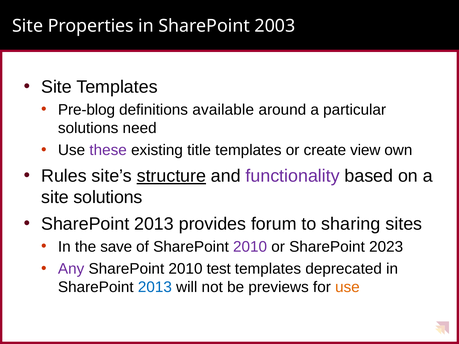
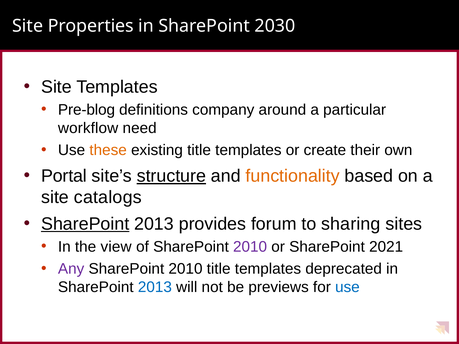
2003: 2003 -> 2030 (275, 26)
available: available -> company (223, 110)
solutions: solutions -> workflow (88, 128)
these colour: purple -> orange (108, 150)
view: view -> their (365, 150)
Rules: Rules -> Portal (64, 176)
functionality colour: purple -> orange (293, 176)
site solutions: solutions -> catalogs (108, 198)
SharePoint underline: none -> present (85, 224)
save: save -> view (116, 247)
2023: 2023 -> 2021 (386, 247)
2010 test: test -> title (219, 269)
use colour: orange -> blue (347, 287)
